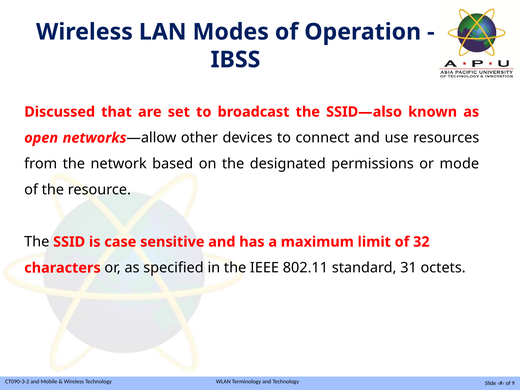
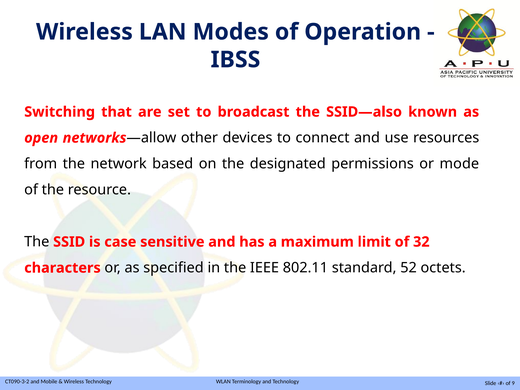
Discussed: Discussed -> Switching (60, 112)
31: 31 -> 52 (409, 268)
